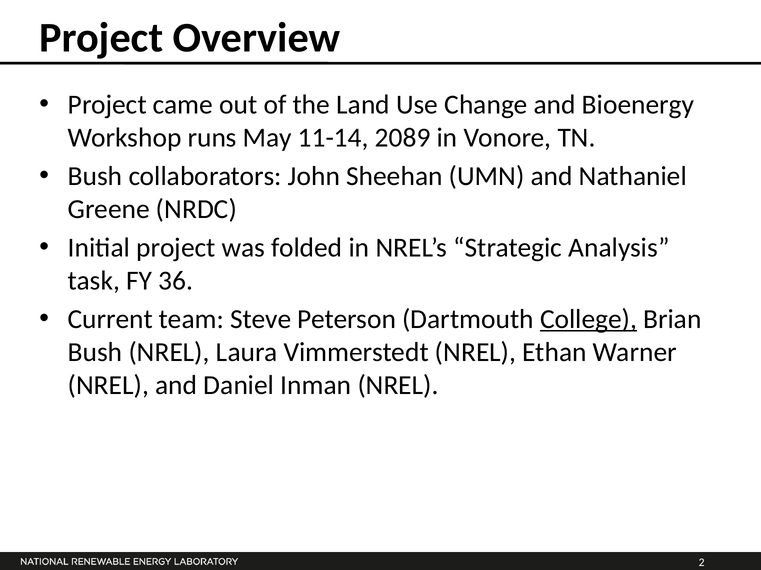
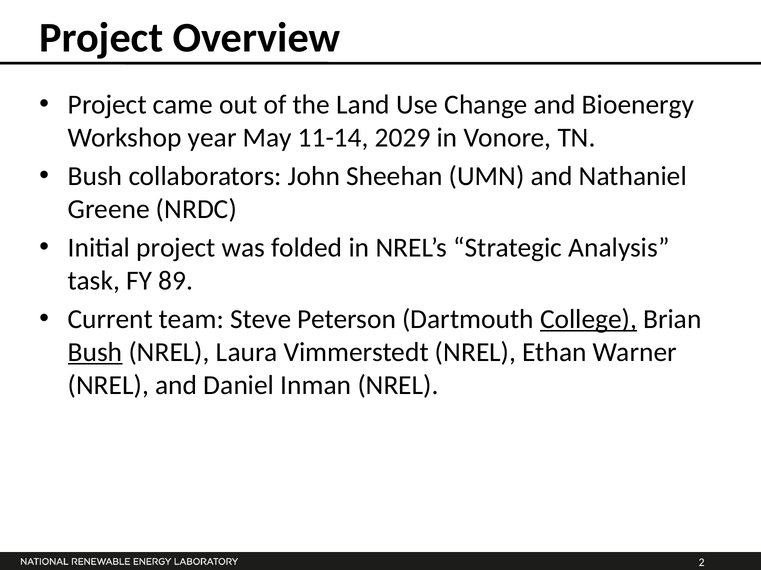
runs: runs -> year (212, 138)
2089: 2089 -> 2029 (403, 138)
36: 36 -> 89 (176, 281)
Bush underline: none -> present (95, 352)
